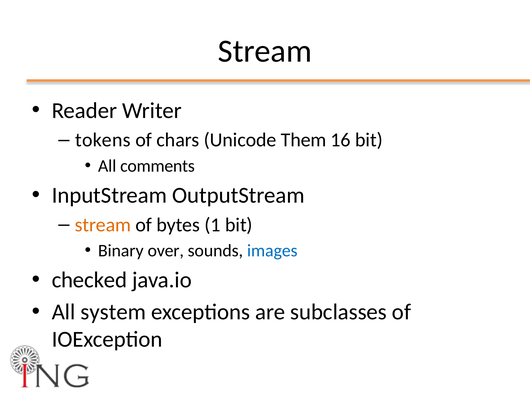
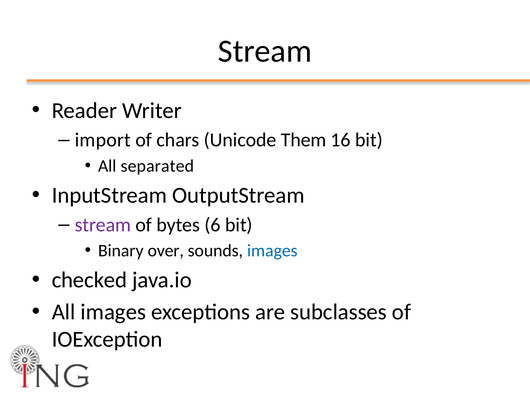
tokens: tokens -> import (103, 140)
comments: comments -> separated (157, 166)
stream colour: orange -> purple (103, 225)
1: 1 -> 6 (213, 225)
All system: system -> images (113, 312)
